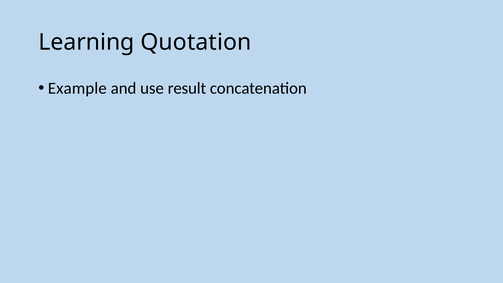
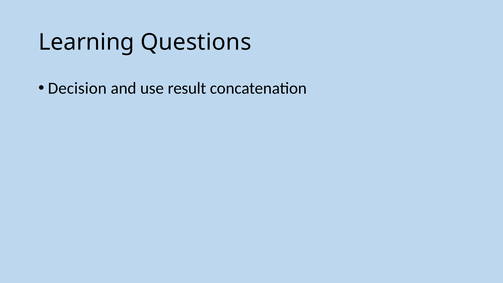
Quotation: Quotation -> Questions (196, 42)
Example: Example -> Decision (77, 88)
